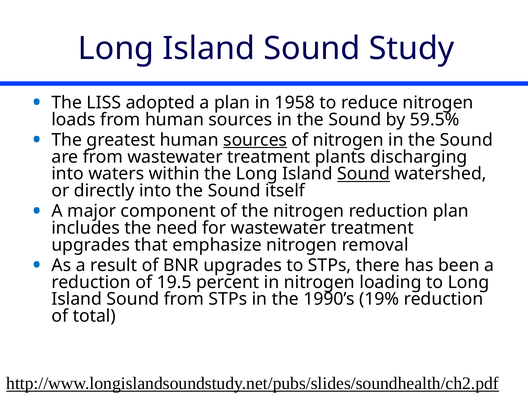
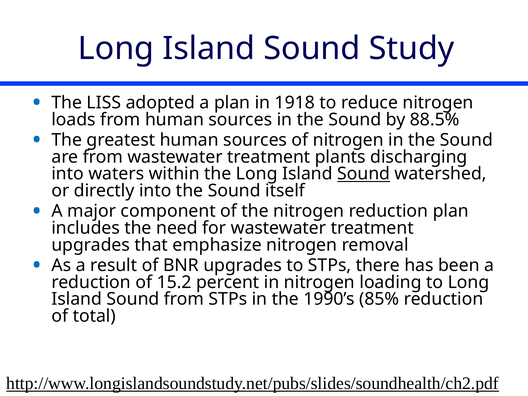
1958: 1958 -> 1918 (295, 103)
59.5%: 59.5% -> 88.5% (435, 120)
sources underline: present -> none (255, 140)
19.5: 19.5 -> 15.2 (174, 282)
19%: 19% -> 85% (379, 299)
